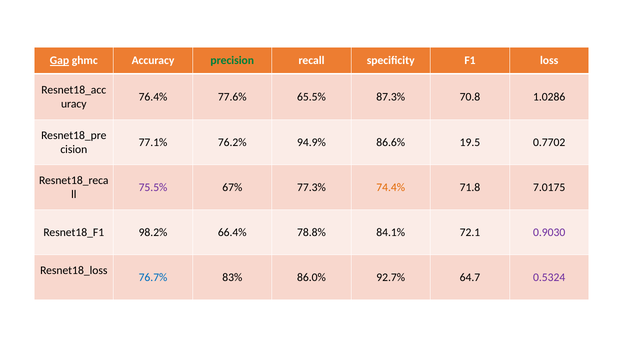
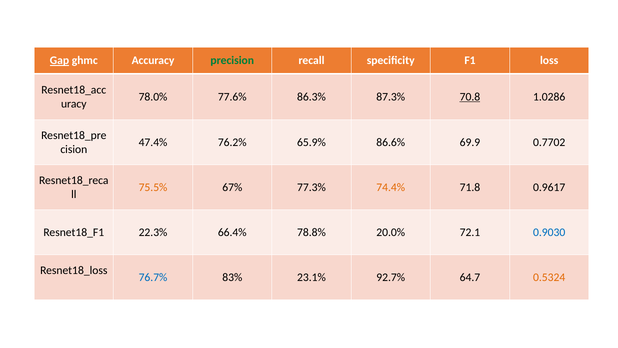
76.4%: 76.4% -> 78.0% (153, 97)
65.5%: 65.5% -> 86.3% (311, 97)
70.8 underline: none -> present (470, 97)
77.1%: 77.1% -> 47.4% (153, 142)
94.9%: 94.9% -> 65.9% (311, 142)
19.5: 19.5 -> 69.9 (470, 142)
75.5% colour: purple -> orange (153, 187)
7.0175: 7.0175 -> 0.9617 (549, 187)
98.2%: 98.2% -> 22.3% (153, 232)
84.1%: 84.1% -> 20.0% (391, 232)
0.9030 colour: purple -> blue (549, 232)
86.0%: 86.0% -> 23.1% (311, 277)
0.5324 colour: purple -> orange (549, 277)
